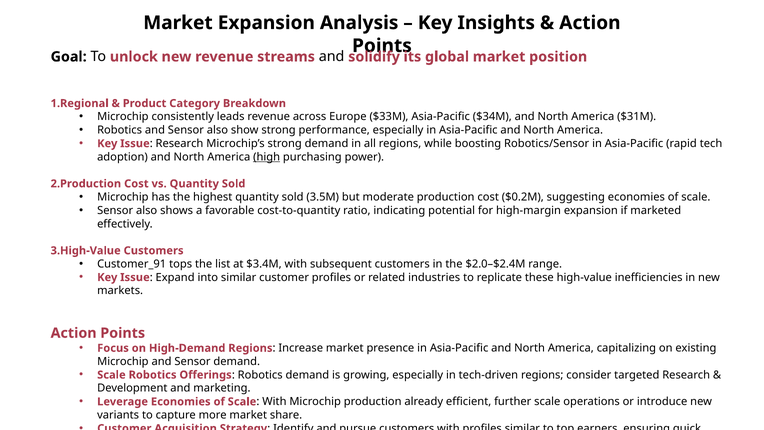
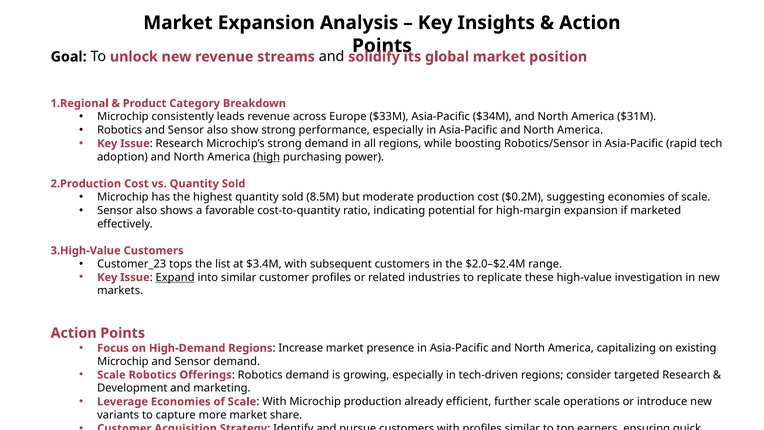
3.5M: 3.5M -> 8.5M (323, 197)
Customer_91: Customer_91 -> Customer_23 (132, 264)
Expand underline: none -> present (175, 277)
inefficiencies: inefficiencies -> investigation (649, 277)
